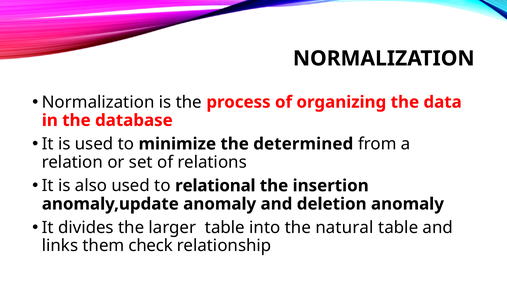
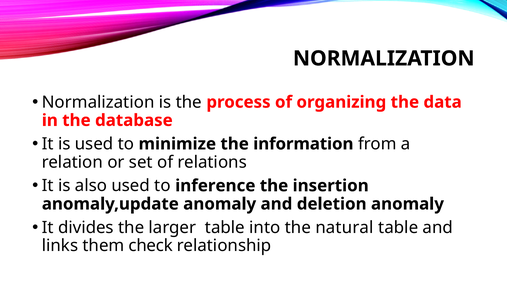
determined: determined -> information (303, 144)
relational: relational -> inference (215, 186)
